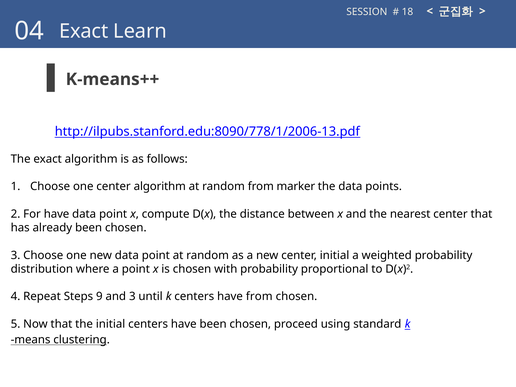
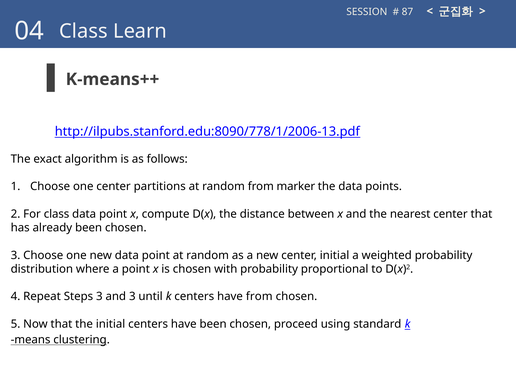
18: 18 -> 87 (407, 12)
Exact: Exact -> Class (84, 31)
center algorithm: algorithm -> partitions (160, 187)
For have: have -> class (57, 214)
Steps 9: 9 -> 3 (99, 297)
